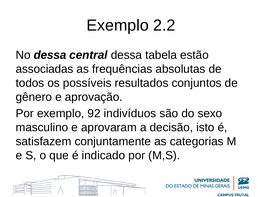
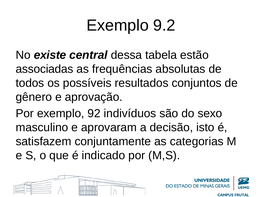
2.2: 2.2 -> 9.2 (164, 25)
No dessa: dessa -> existe (50, 55)
